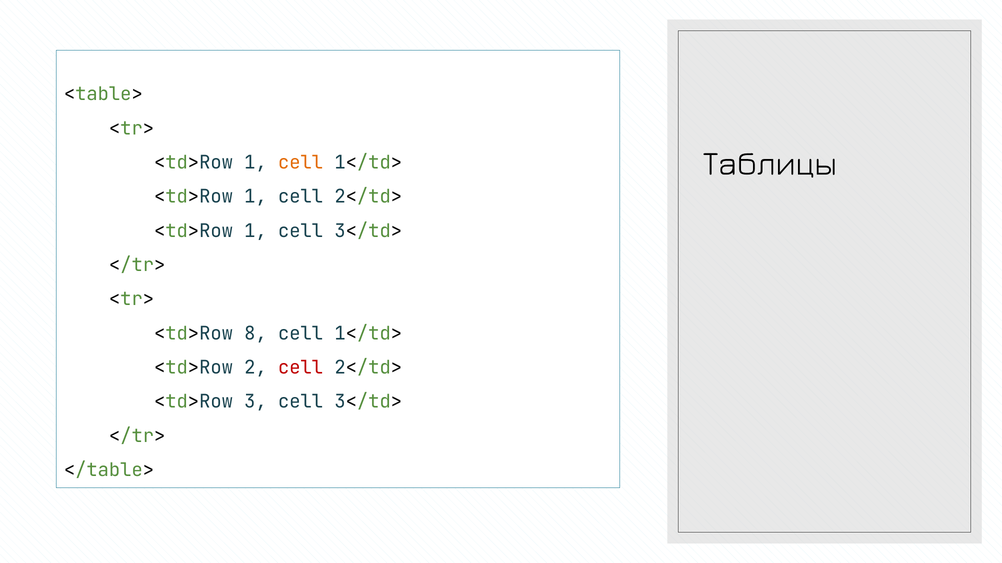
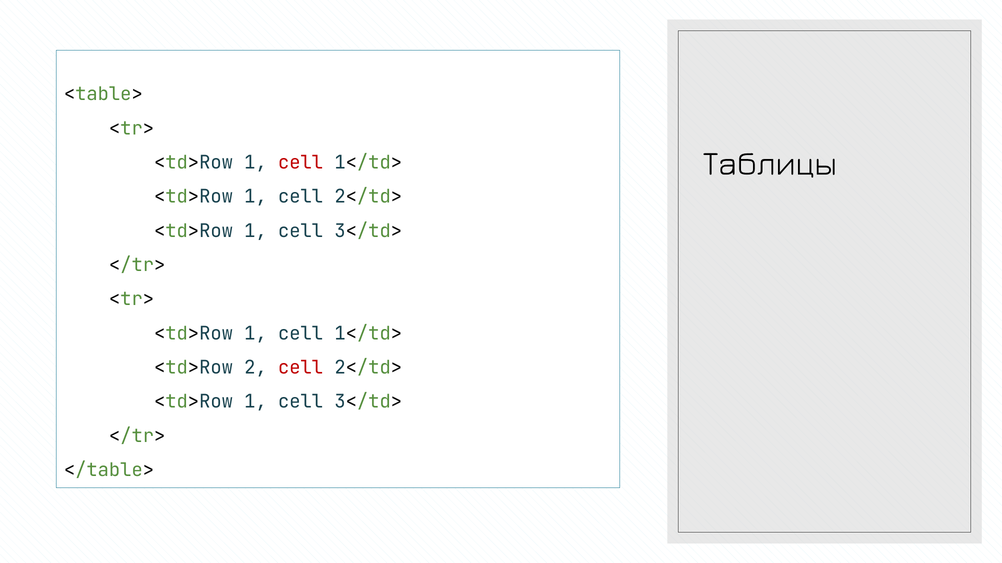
cell colour: orange -> red (301, 163)
8: 8 -> 1 (256, 334)
3: 3 -> 1 (256, 402)
